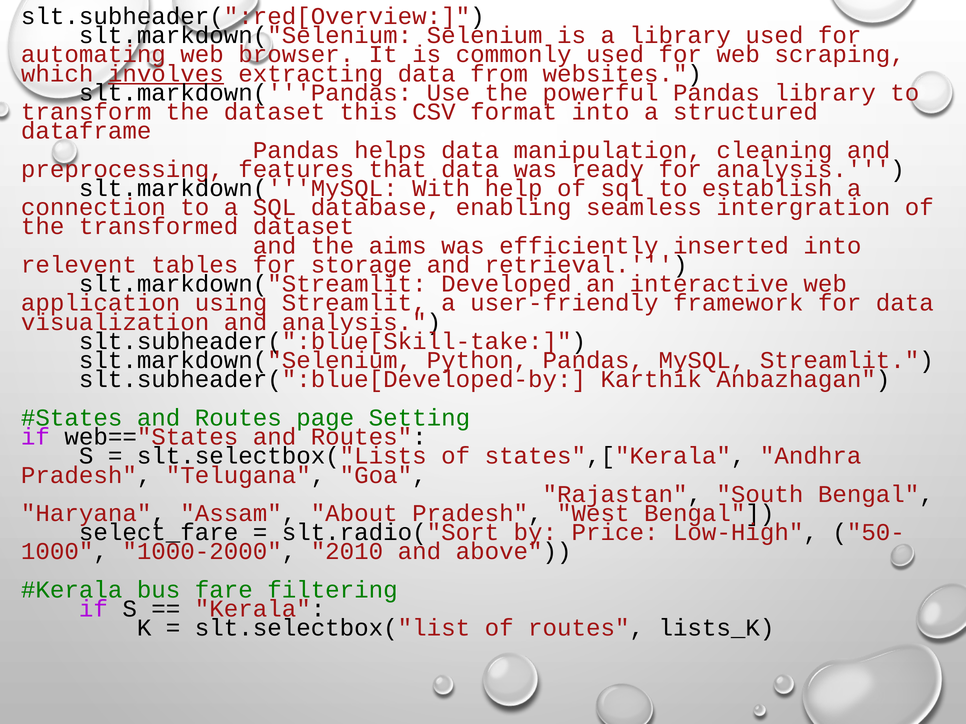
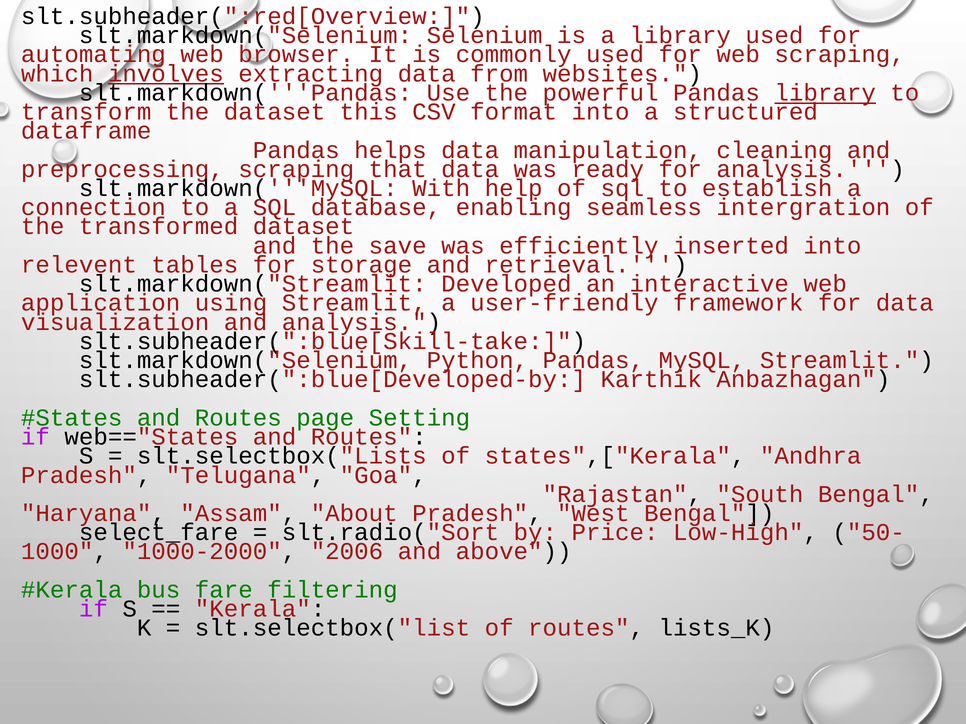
library underline: none -> present (825, 93)
preprocessing features: features -> scraping (296, 169)
aims: aims -> save (398, 246)
2010: 2010 -> 2006 (347, 552)
